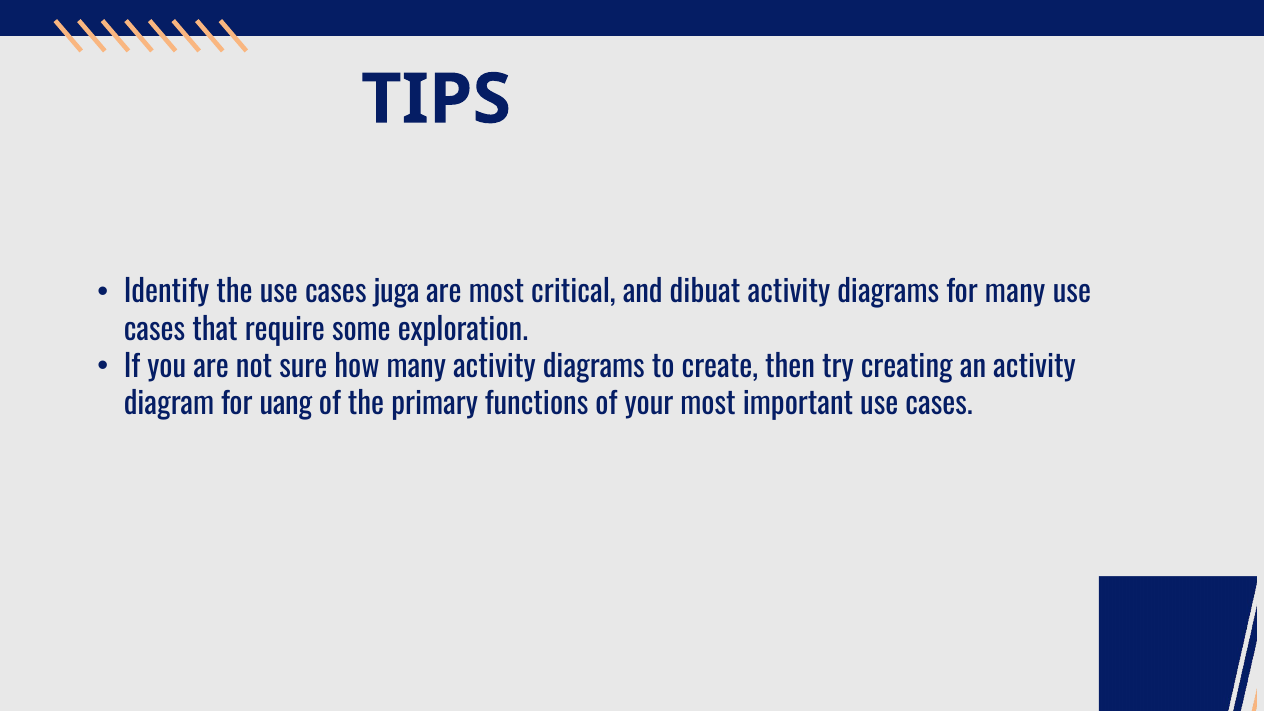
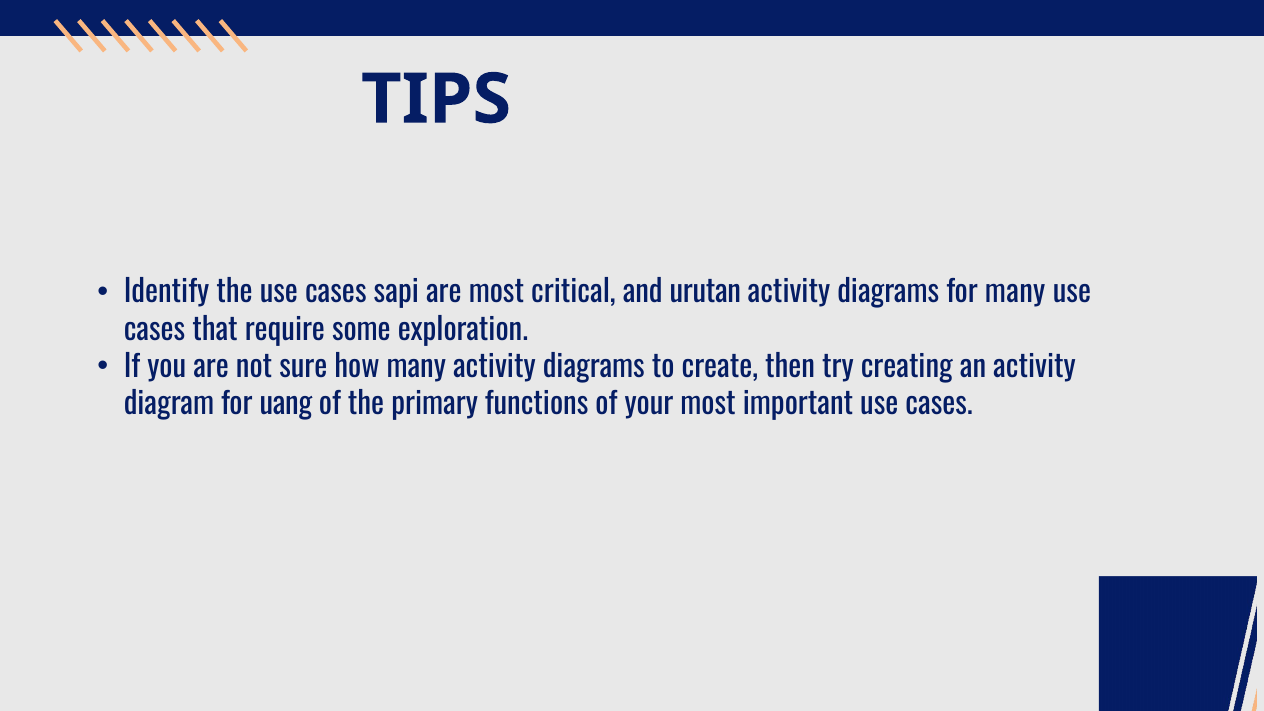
juga: juga -> sapi (396, 293)
dibuat: dibuat -> urutan (705, 293)
